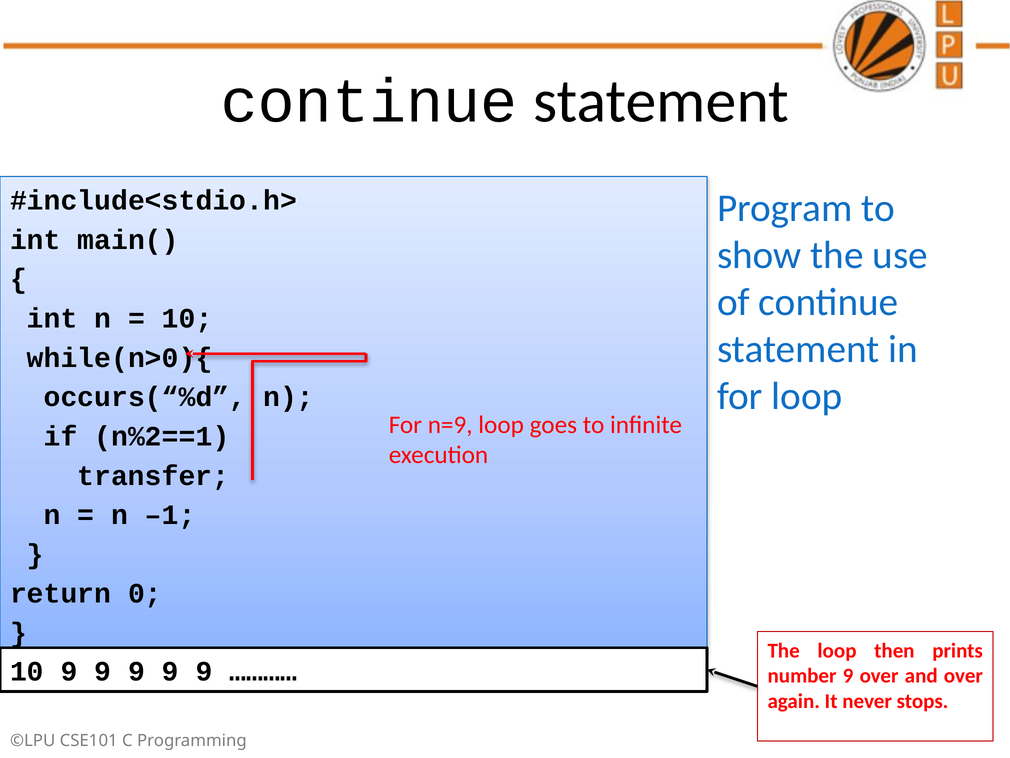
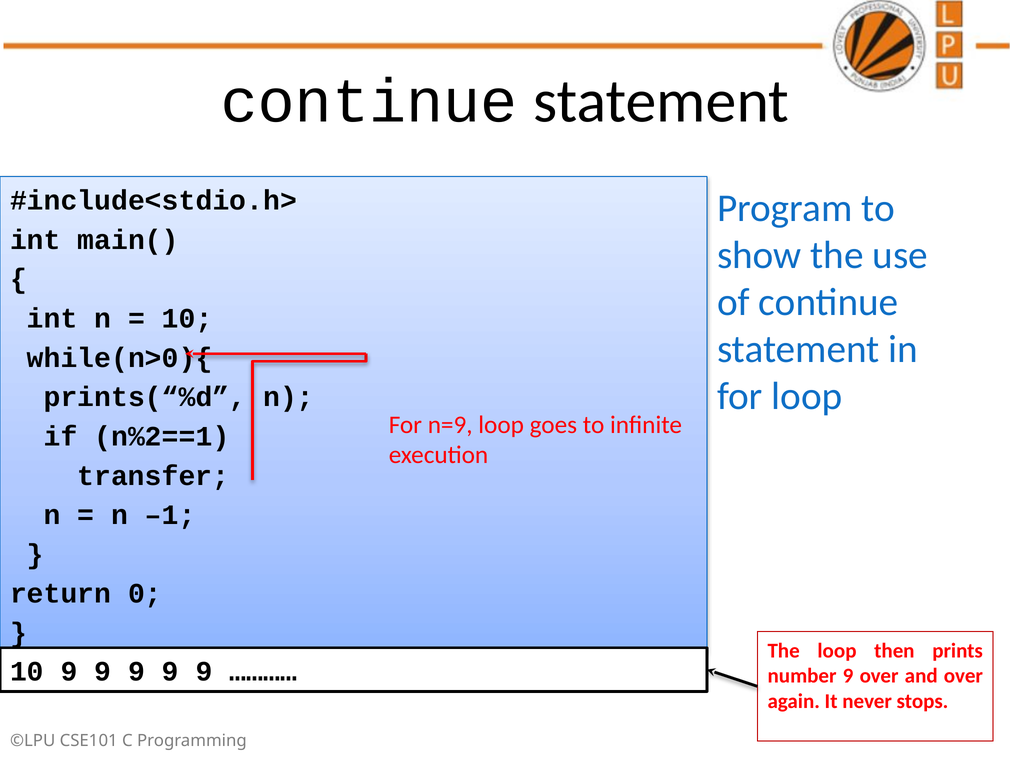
occurs(“%d: occurs(“%d -> prints(“%d (145, 397)
